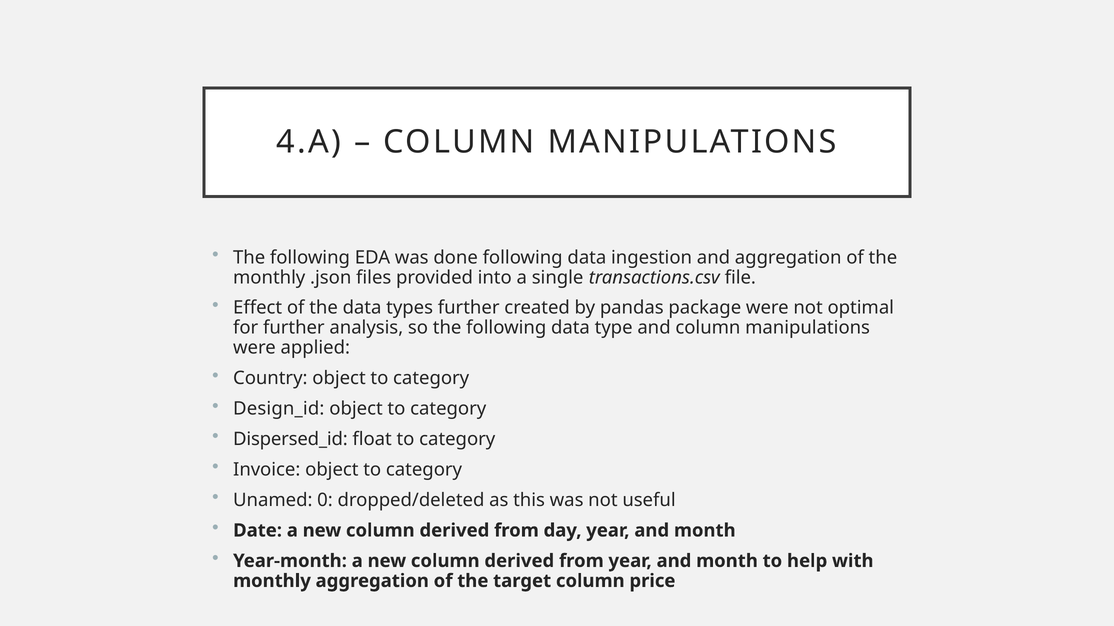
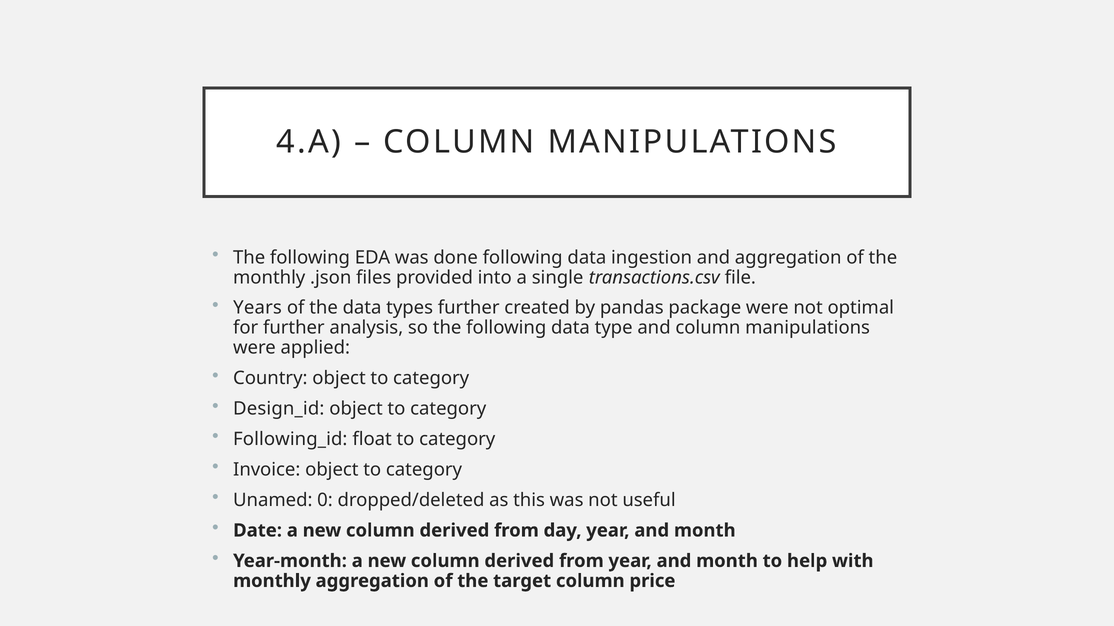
Effect: Effect -> Years (258, 308)
Dispersed_id: Dispersed_id -> Following_id (290, 440)
